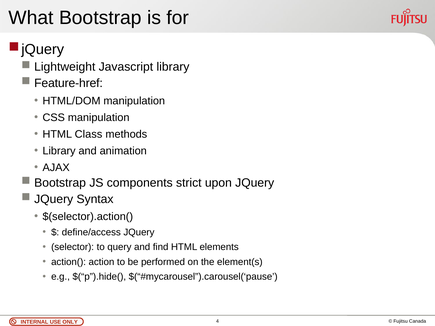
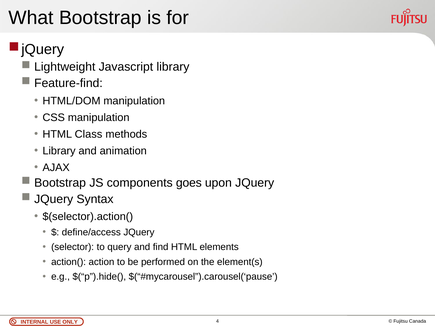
Feature-href: Feature-href -> Feature-find (68, 83)
strict: strict -> goes (189, 183)
